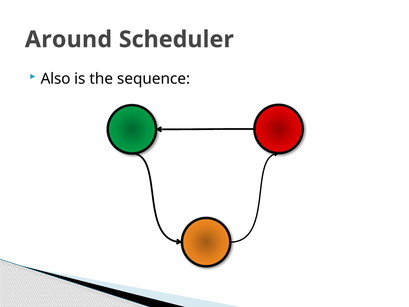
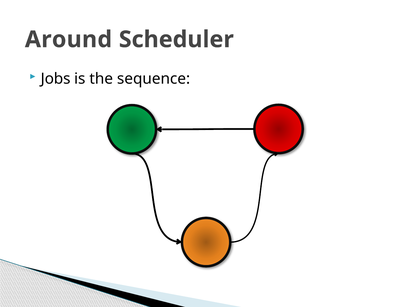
Also: Also -> Jobs (56, 79)
